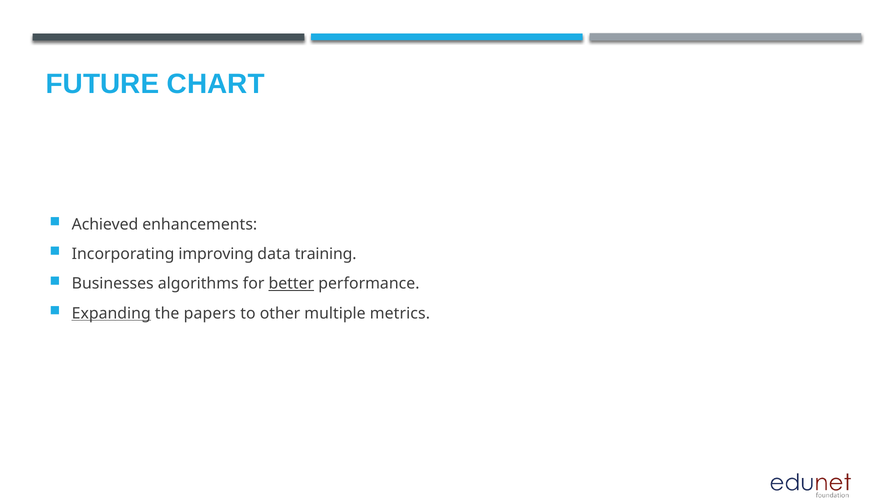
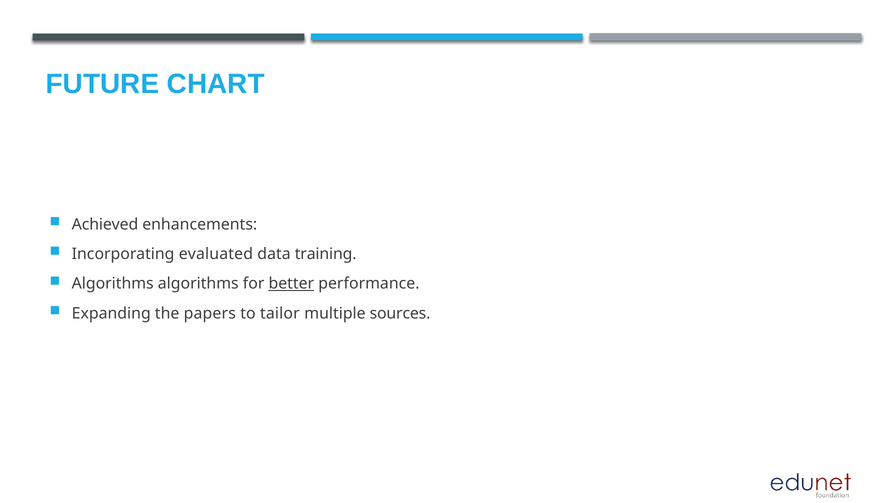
improving: improving -> evaluated (216, 254)
Businesses: Businesses -> Algorithms (113, 284)
Expanding underline: present -> none (111, 313)
other: other -> tailor (280, 313)
metrics: metrics -> sources (400, 313)
